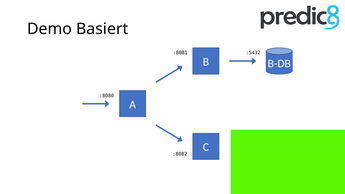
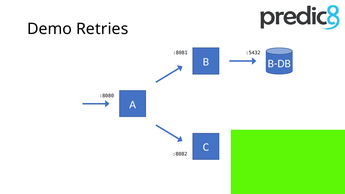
Basiert: Basiert -> Retries (102, 29)
